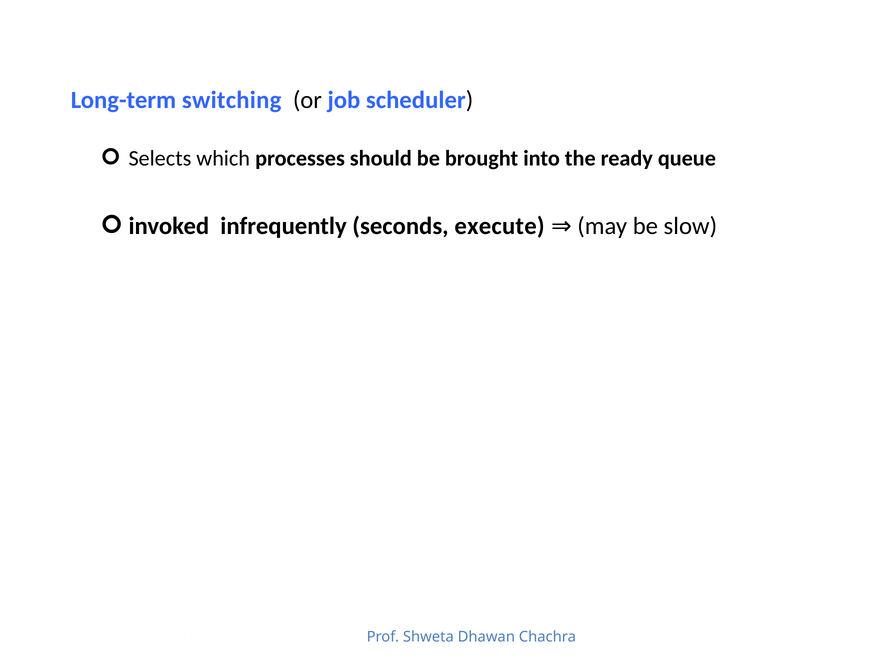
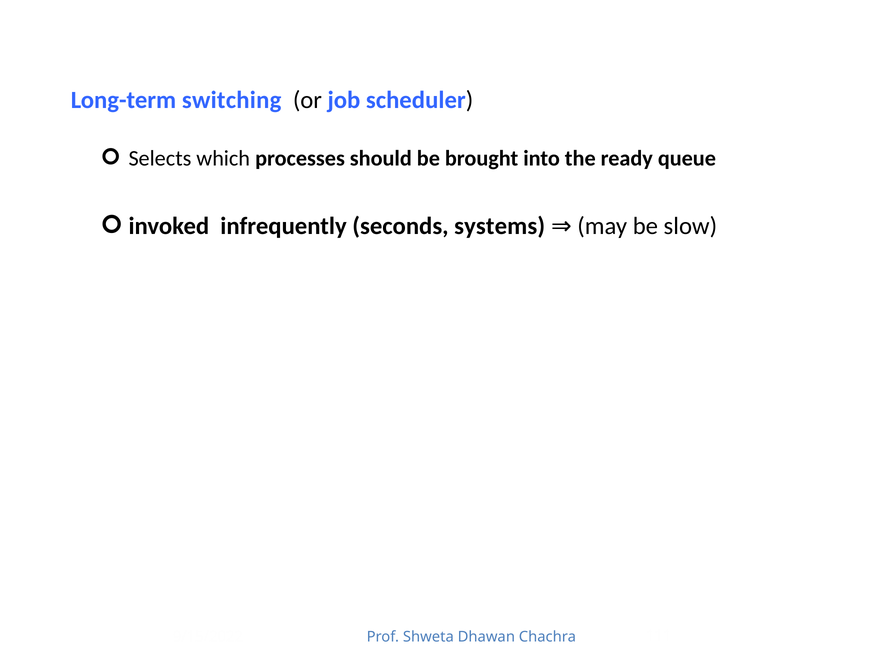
execute: execute -> systems (500, 226)
